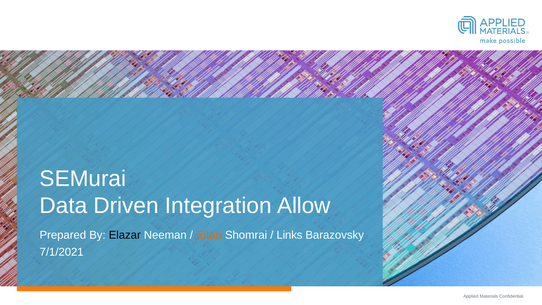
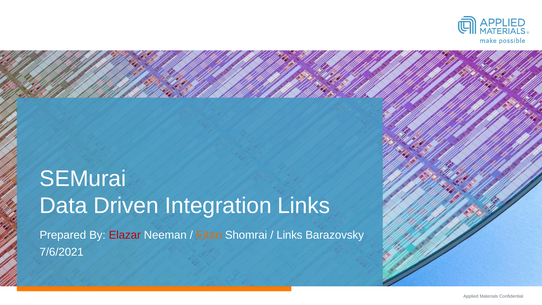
Integration Allow: Allow -> Links (304, 206)
Elazar colour: black -> red (125, 235)
7/1/2021: 7/1/2021 -> 7/6/2021 (62, 252)
